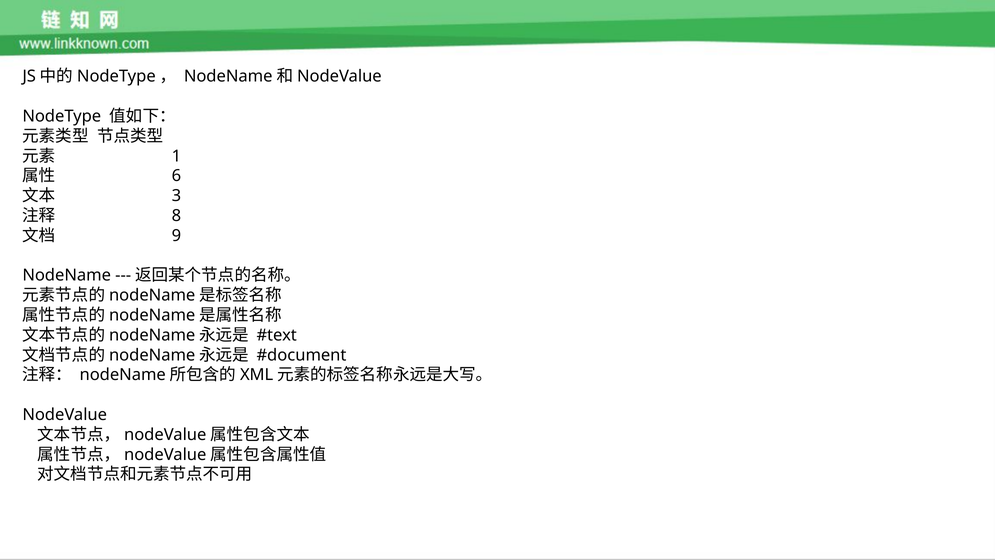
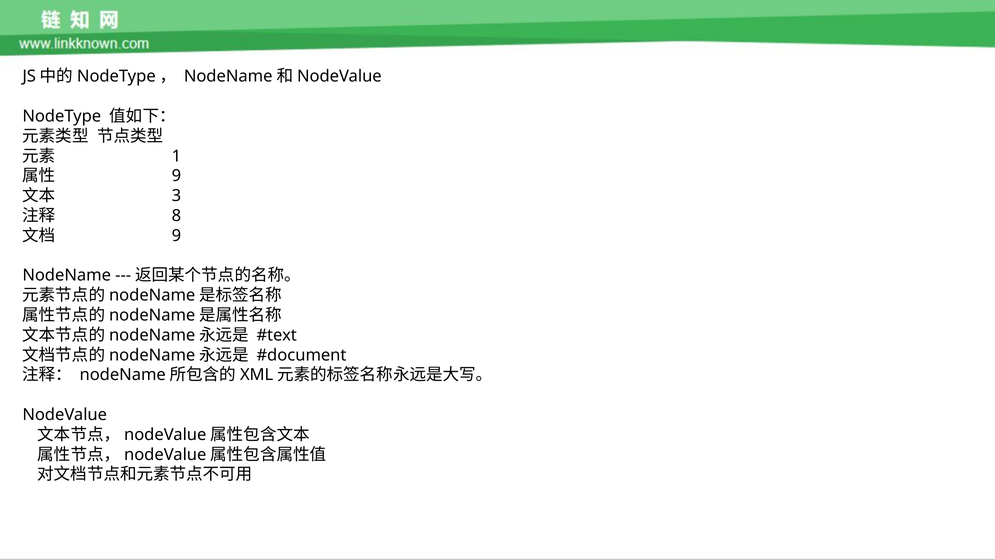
6: 6 -> 9 (176, 176)
